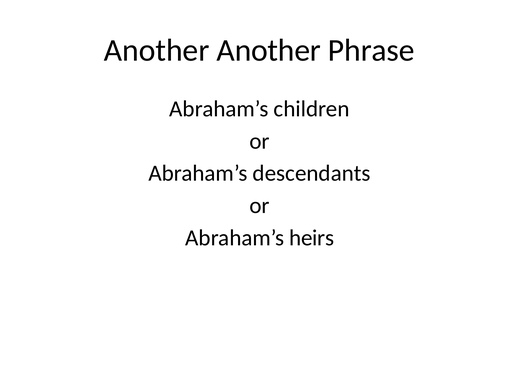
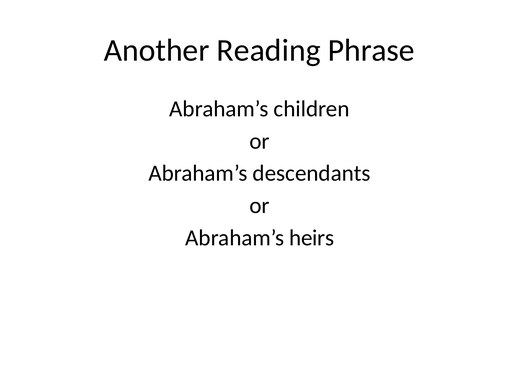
Another Another: Another -> Reading (269, 50)
